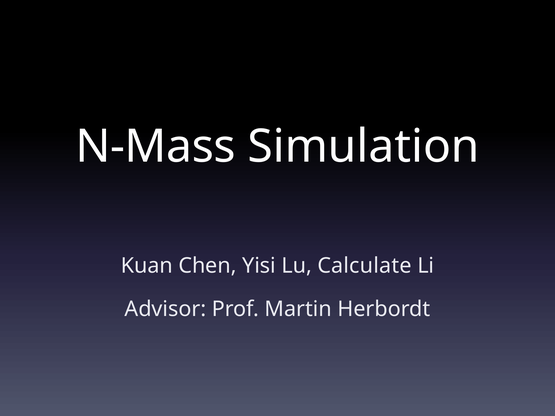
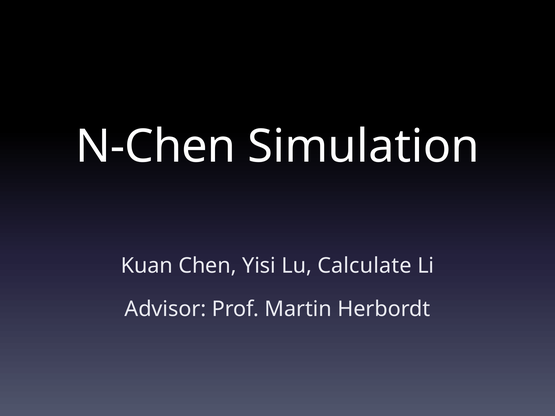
N-Mass: N-Mass -> N-Chen (156, 147)
